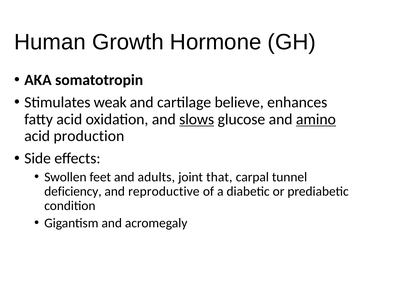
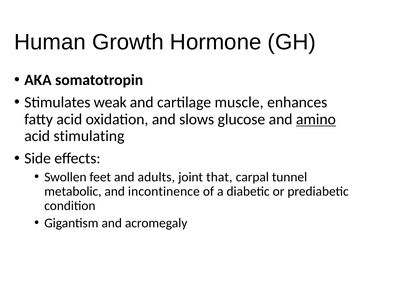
believe: believe -> muscle (239, 102)
slows underline: present -> none (197, 119)
production: production -> stimulating (89, 136)
deficiency: deficiency -> metabolic (73, 191)
reproductive: reproductive -> incontinence (164, 191)
